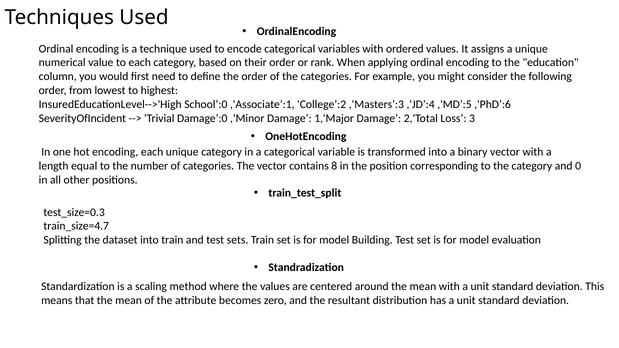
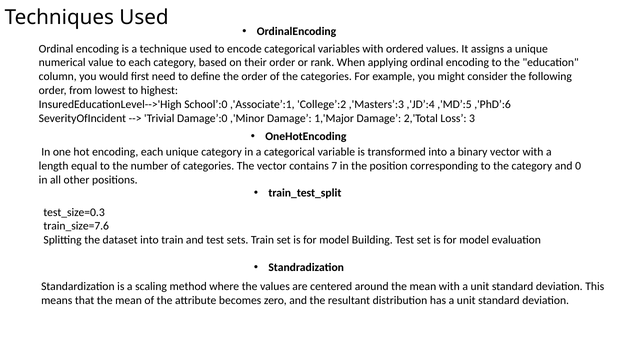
8: 8 -> 7 (334, 166)
train_size=4.7: train_size=4.7 -> train_size=7.6 (76, 226)
